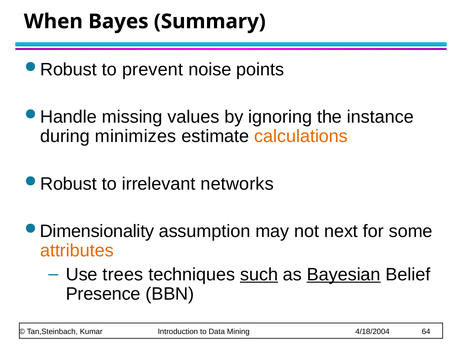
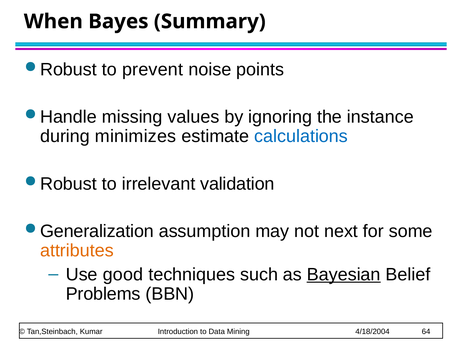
calculations colour: orange -> blue (301, 137)
networks: networks -> validation (237, 184)
Dimensionality: Dimensionality -> Generalization (97, 232)
trees: trees -> good (123, 275)
such underline: present -> none (259, 275)
Presence: Presence -> Problems (103, 294)
